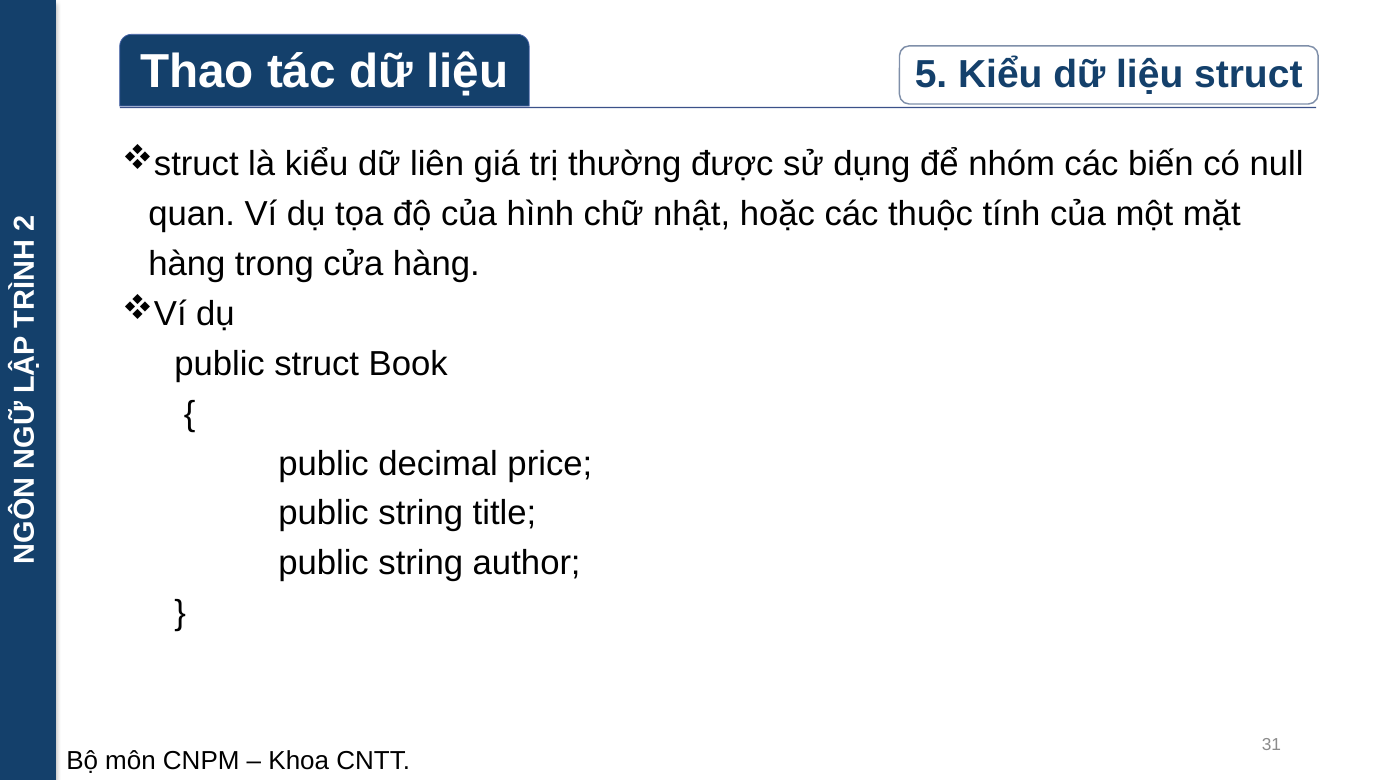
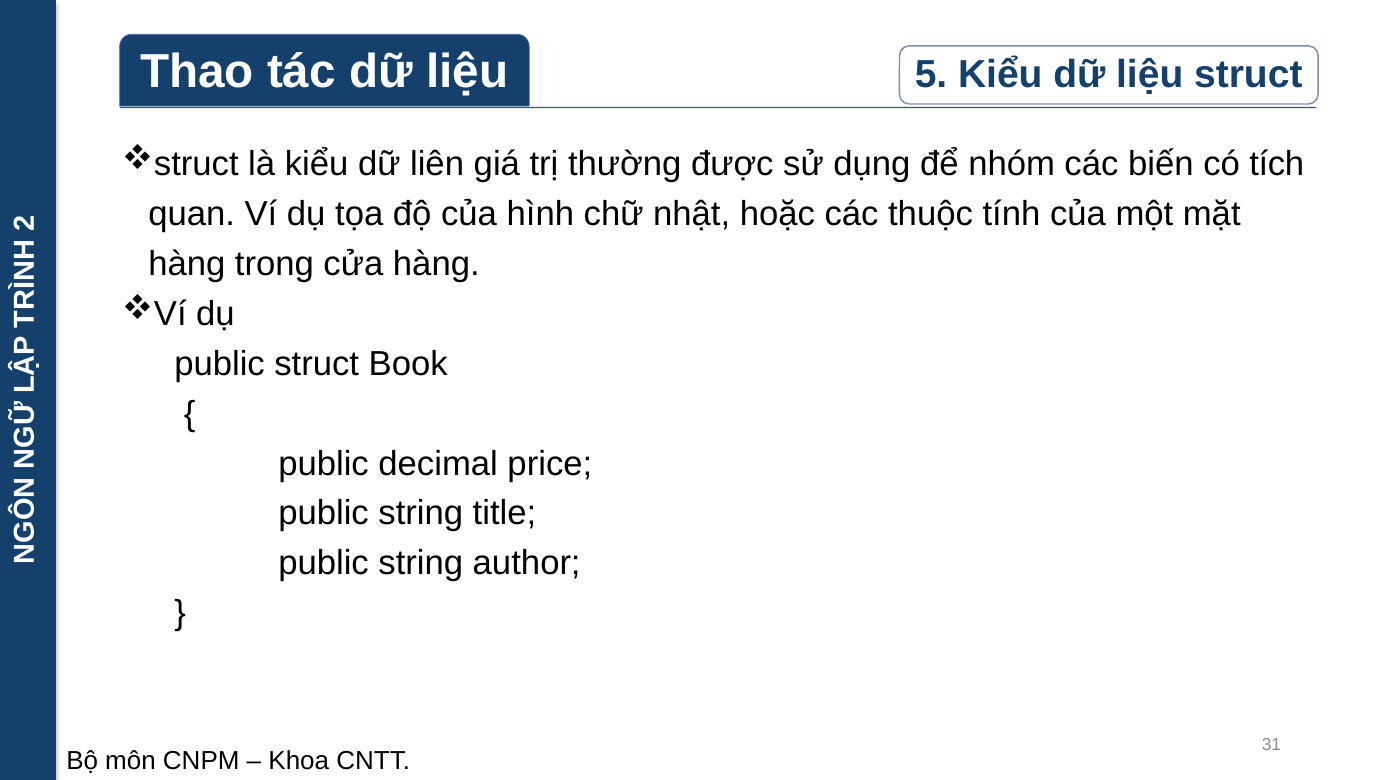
null: null -> tích (1277, 164)
